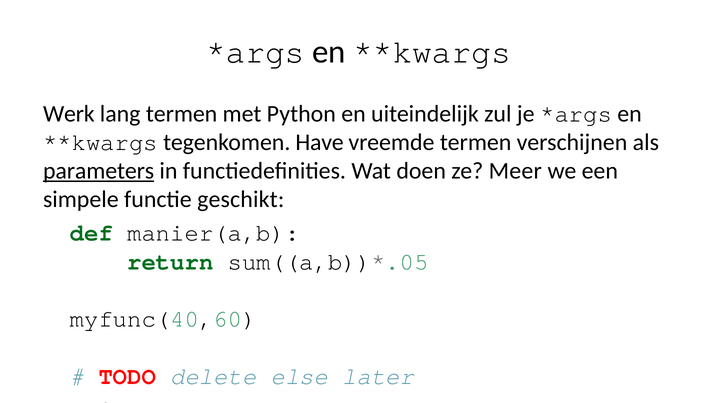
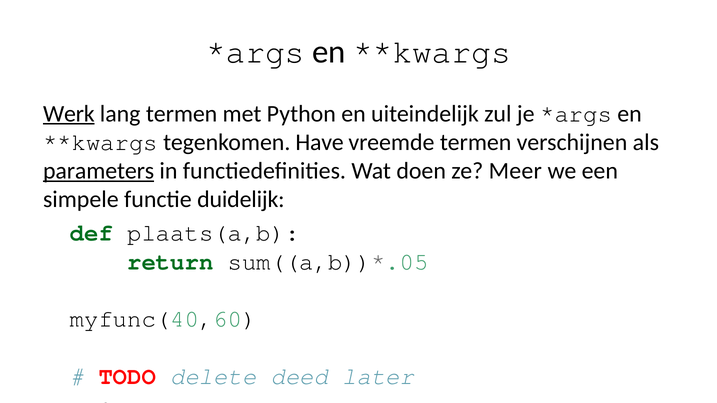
Werk underline: none -> present (69, 114)
functie geschikt: geschikt -> duidelijk (241, 200)
manier(a,b: manier(a,b -> plaats(a,b (213, 233)
delete else: else -> deed (299, 377)
